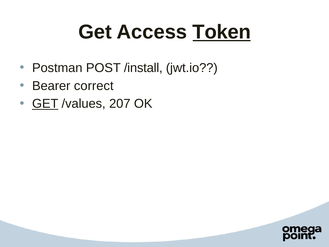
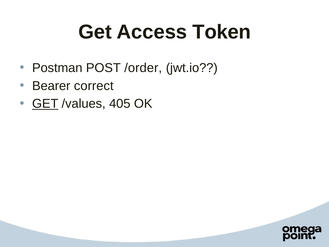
Token underline: present -> none (222, 32)
/install: /install -> /order (143, 68)
207: 207 -> 405 (120, 104)
